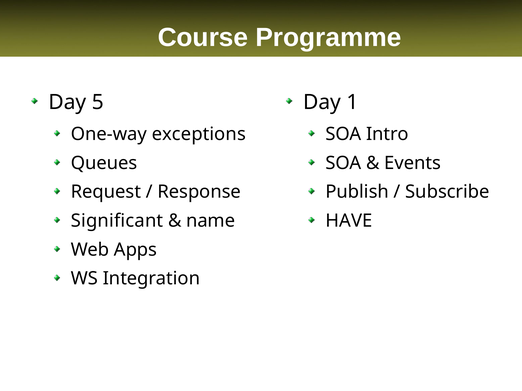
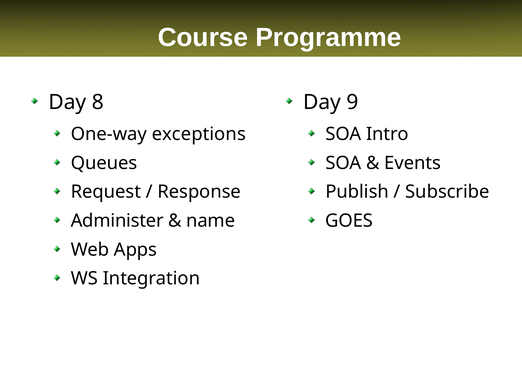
5: 5 -> 8 (98, 102)
1: 1 -> 9 (352, 102)
Significant: Significant -> Administer (117, 221)
HAVE: HAVE -> GOES (349, 221)
